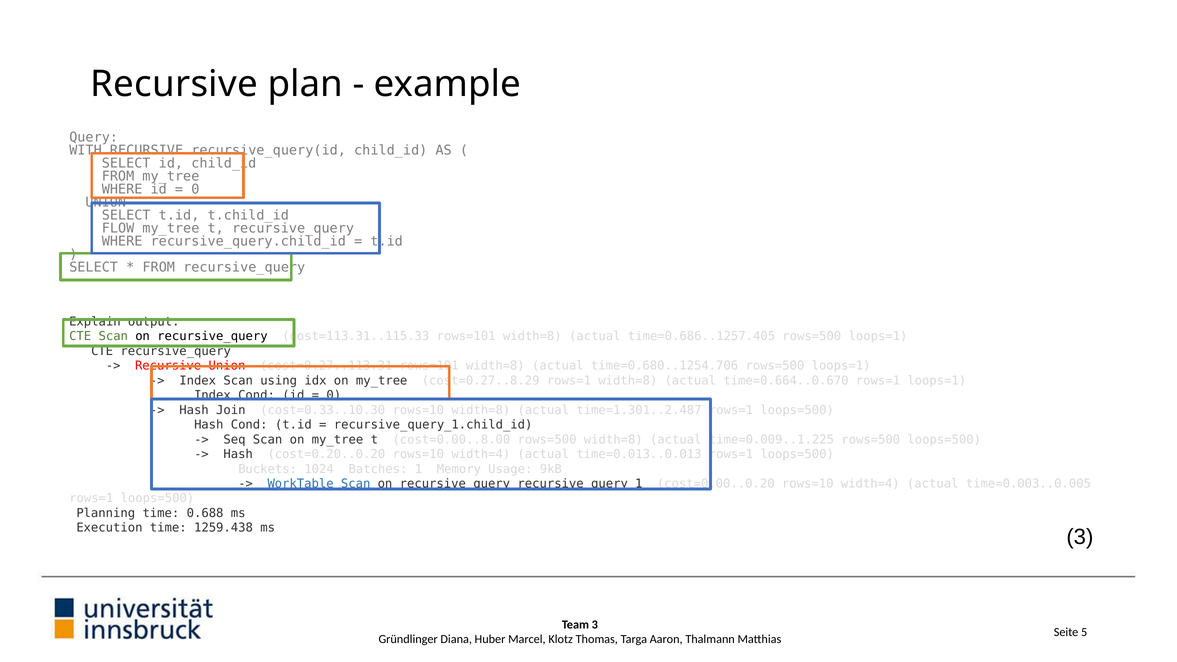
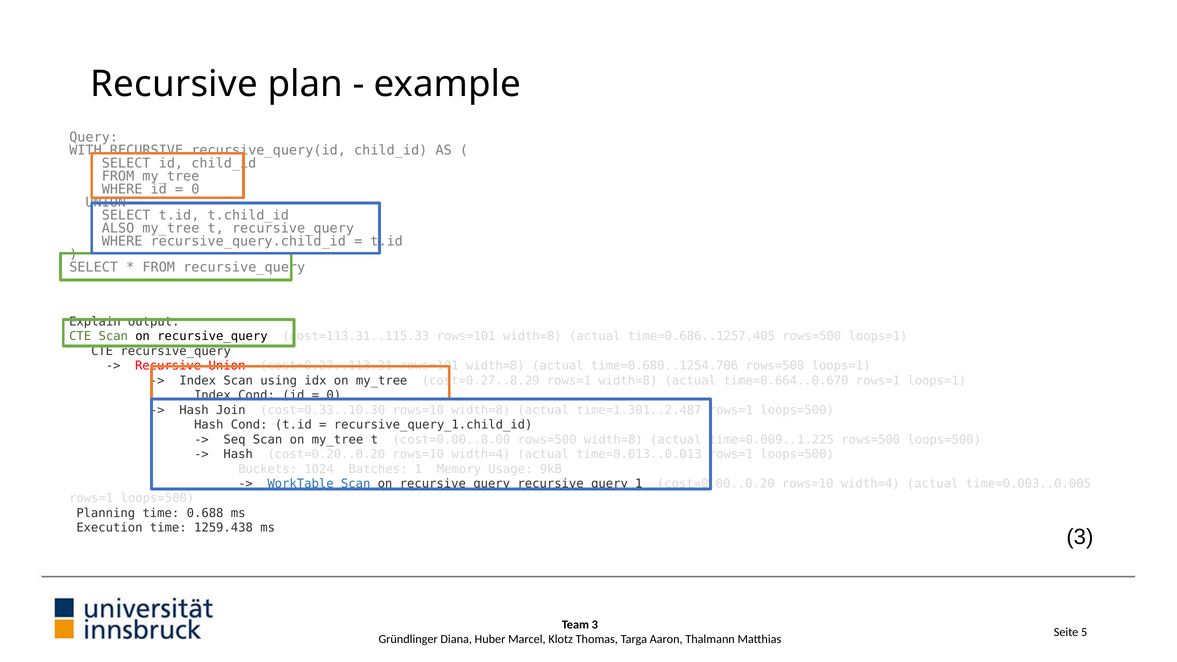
FLOW: FLOW -> ALSO (118, 228)
